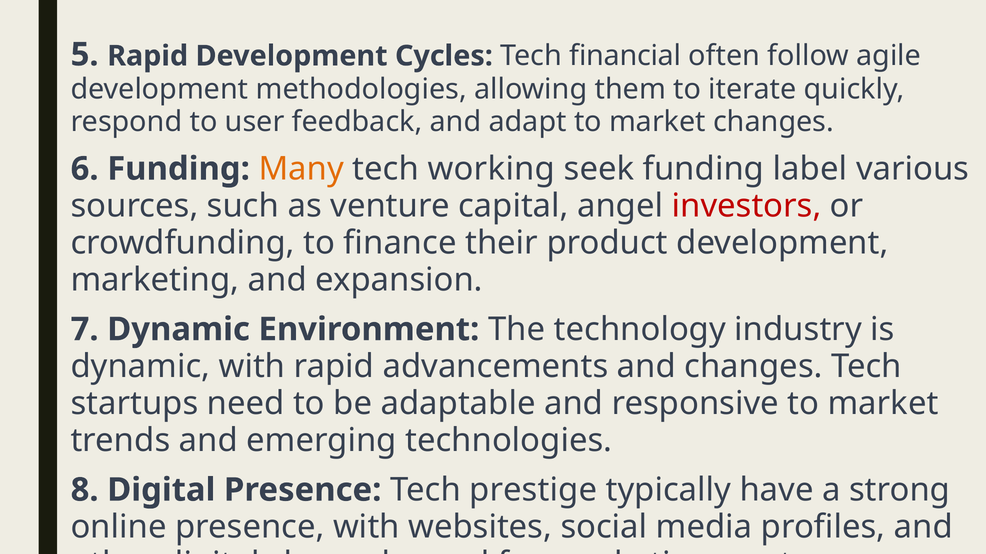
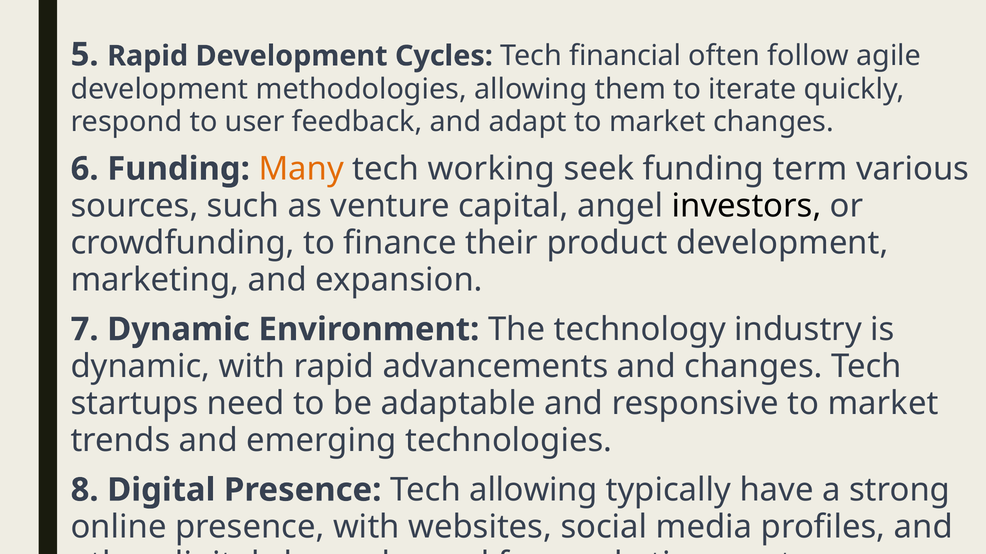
label: label -> term (810, 169)
investors colour: red -> black (747, 206)
Tech prestige: prestige -> allowing (533, 490)
